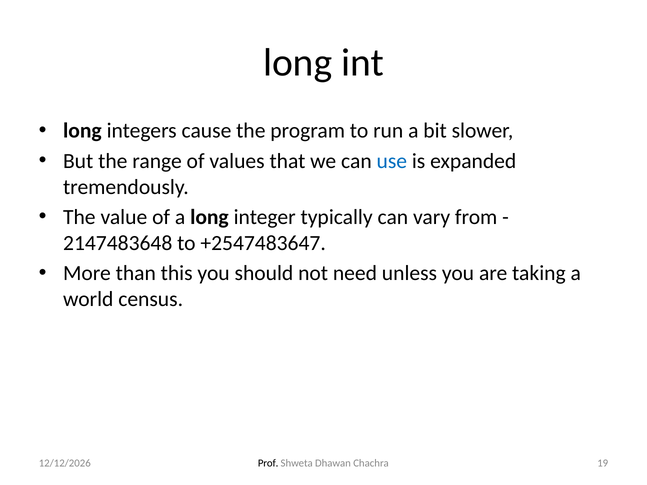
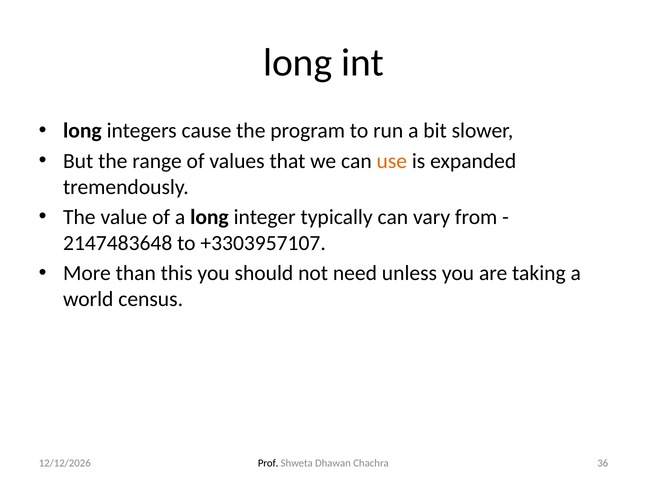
use colour: blue -> orange (392, 161)
+2547483647: +2547483647 -> +3303957107 (263, 243)
19: 19 -> 36 (603, 463)
